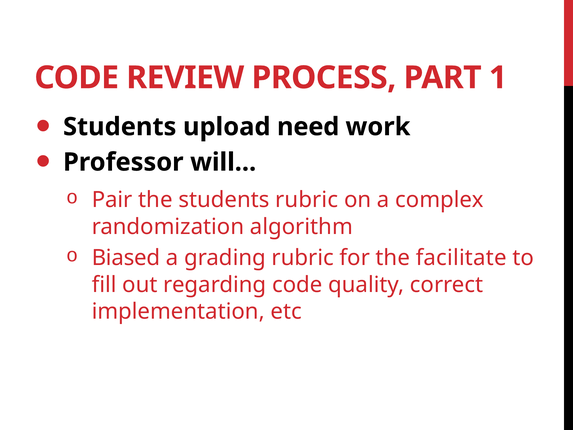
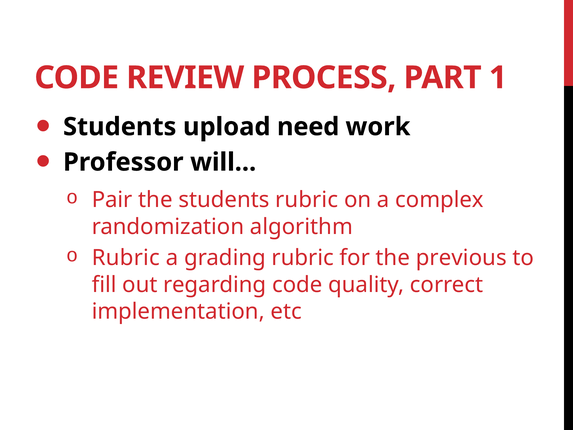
Biased: Biased -> Rubric (126, 258)
facilitate: facilitate -> previous (461, 258)
